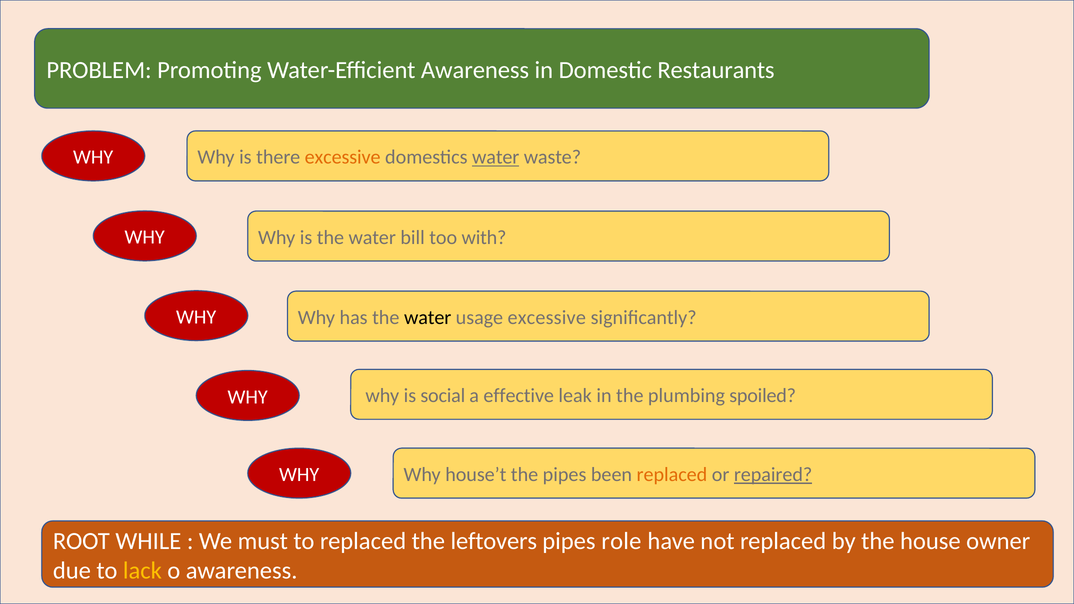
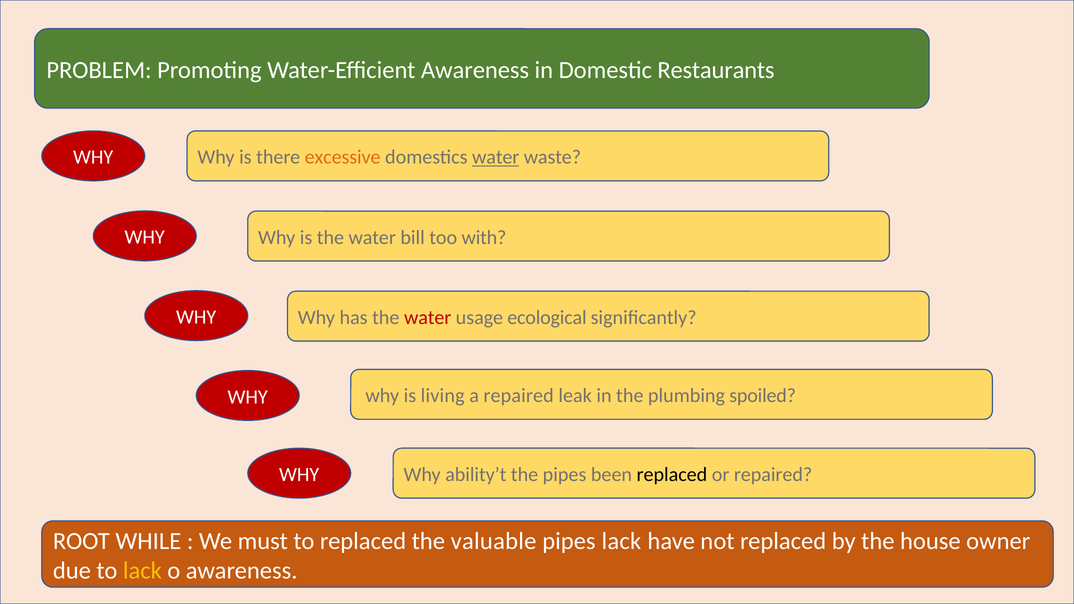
water colour: black -> red (428, 318)
usage excessive: excessive -> ecological (547, 318)
social: social -> living (443, 396)
a effective: effective -> repaired (519, 396)
house’t: house’t -> ability’t (476, 475)
replaced colour: orange -> black (672, 475)
repaired underline: present -> none (773, 475)
leftovers: leftovers -> valuable (494, 541)
pipes role: role -> lack (621, 541)
